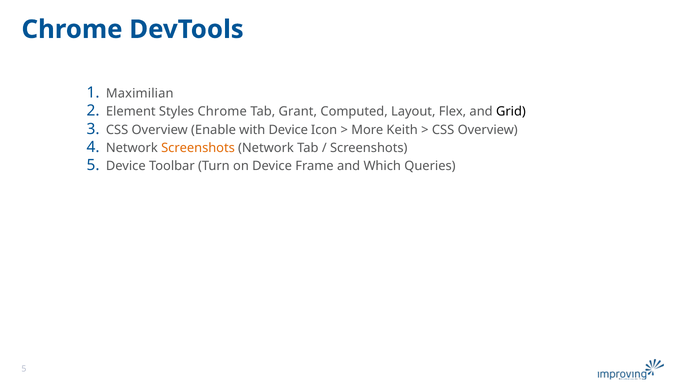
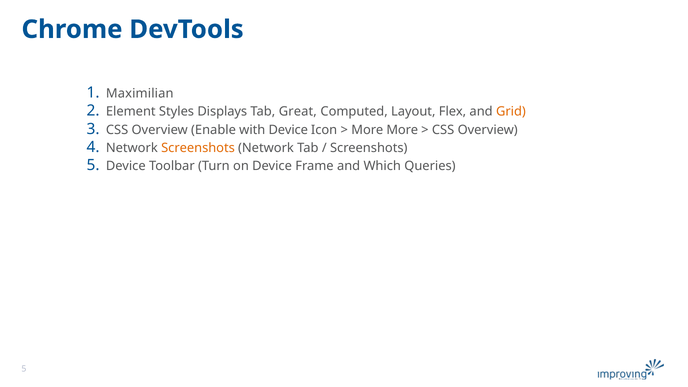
Styles Chrome: Chrome -> Displays (222, 112)
Grant: Grant -> Great (298, 112)
Grid colour: black -> orange (511, 112)
More Keith: Keith -> More (402, 130)
